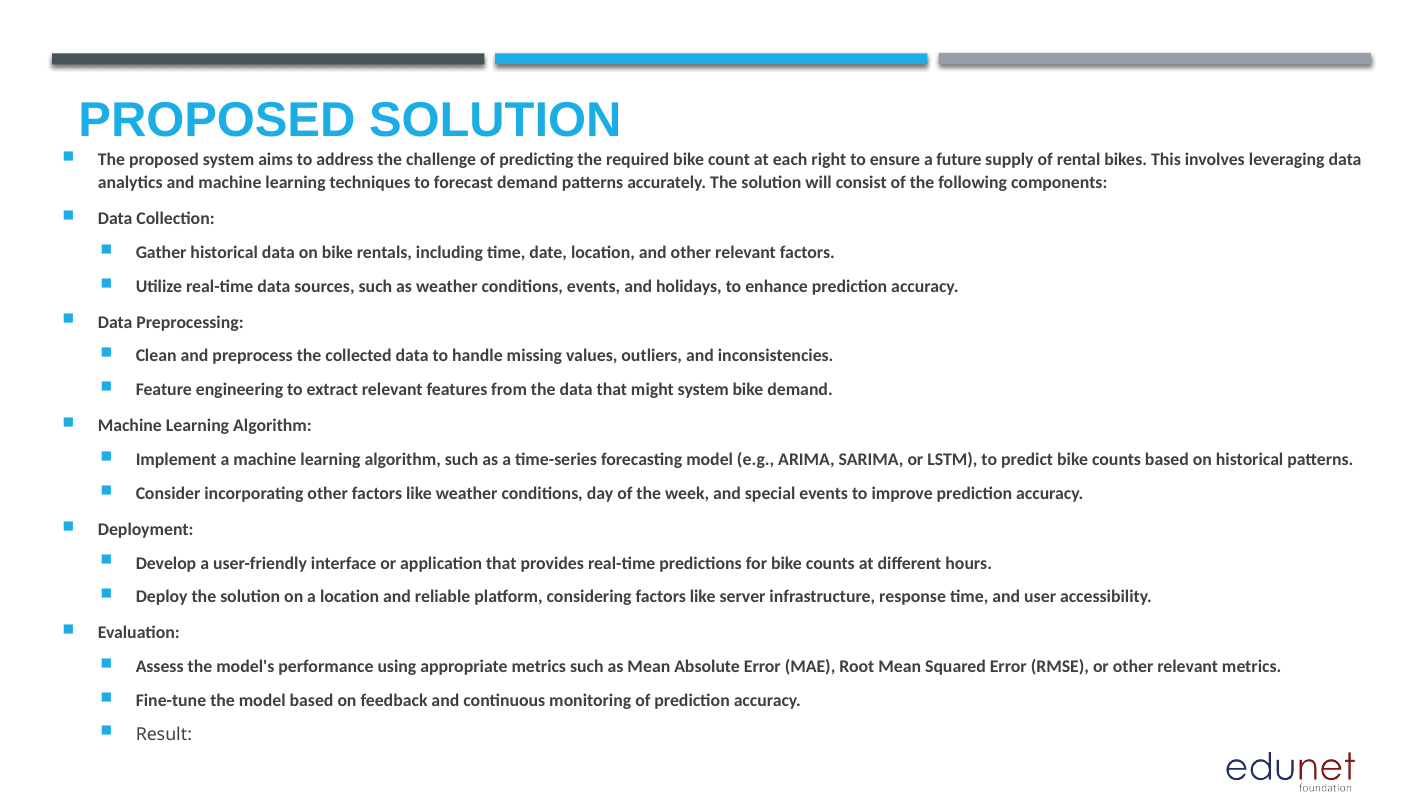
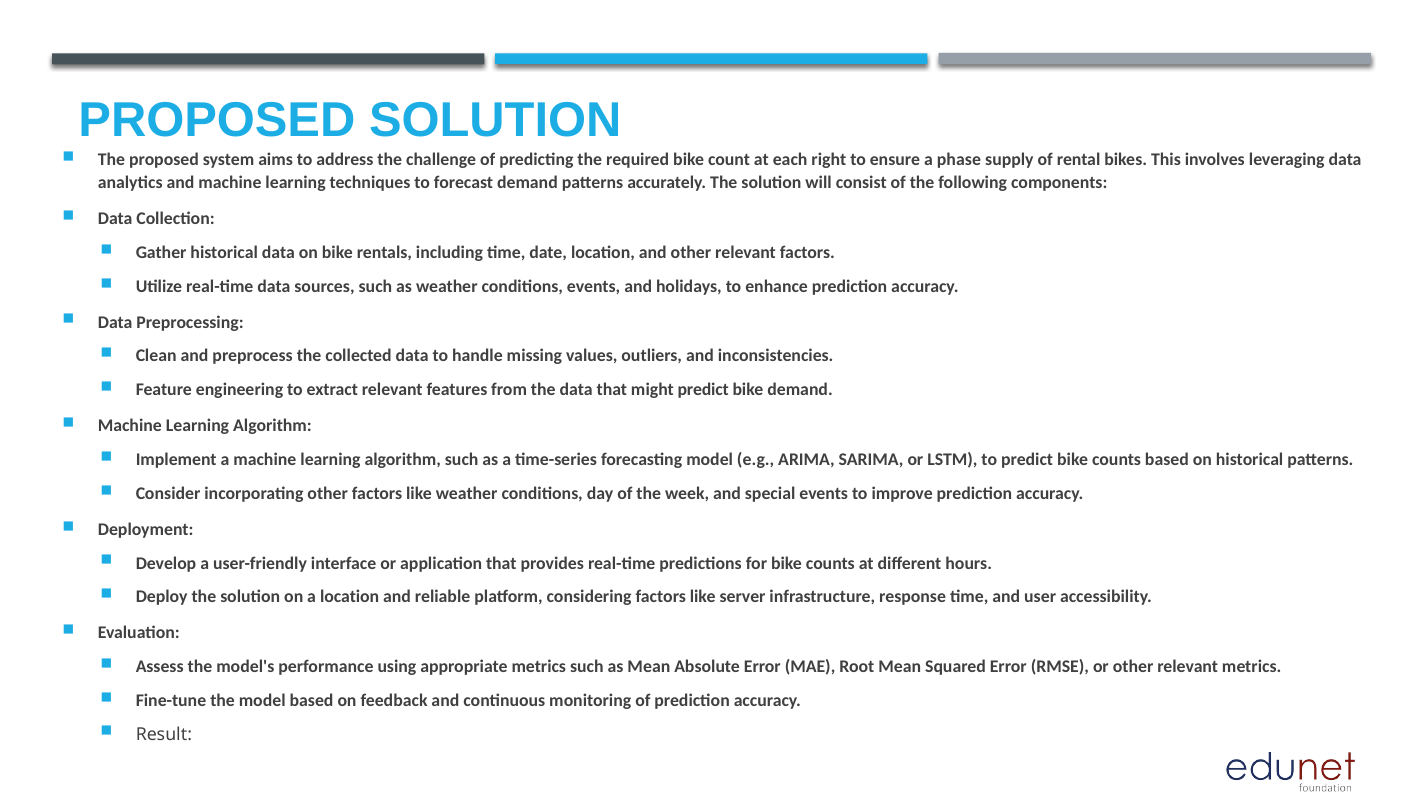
future: future -> phase (959, 160)
might system: system -> predict (703, 390)
